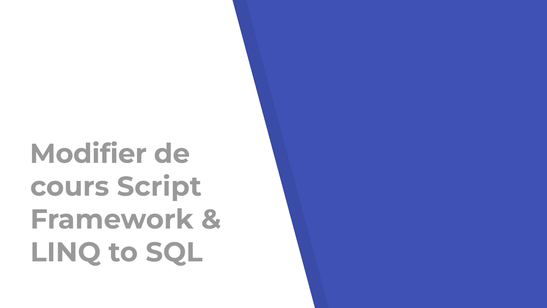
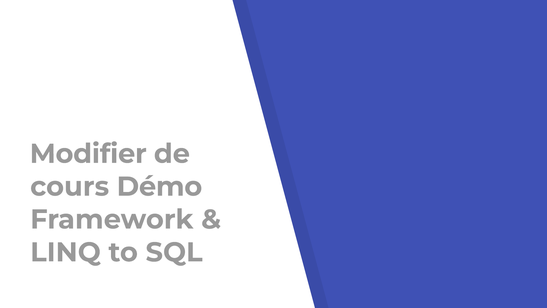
Script: Script -> Démo (159, 186)
